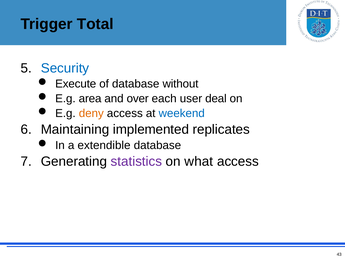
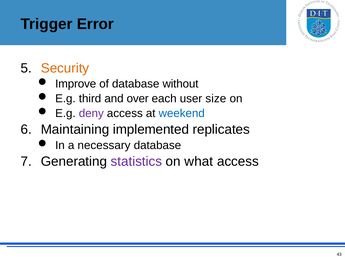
Total: Total -> Error (95, 24)
Security colour: blue -> orange (65, 68)
Execute: Execute -> Improve (76, 84)
area: area -> third (90, 98)
deal: deal -> size (216, 98)
deny colour: orange -> purple (91, 113)
extendible: extendible -> necessary (104, 145)
